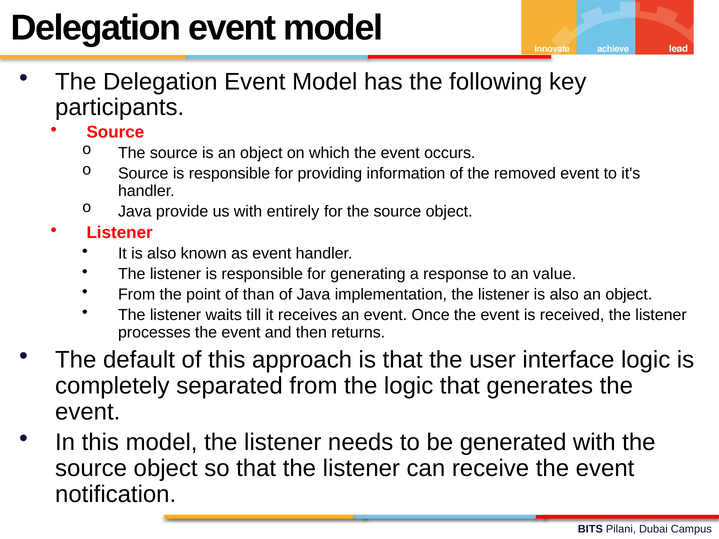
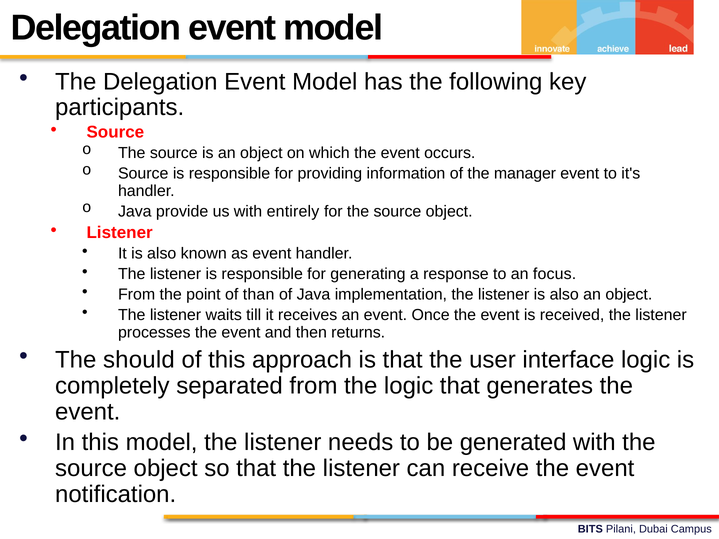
removed: removed -> manager (525, 174)
value: value -> focus (555, 274)
default: default -> should (139, 360)
